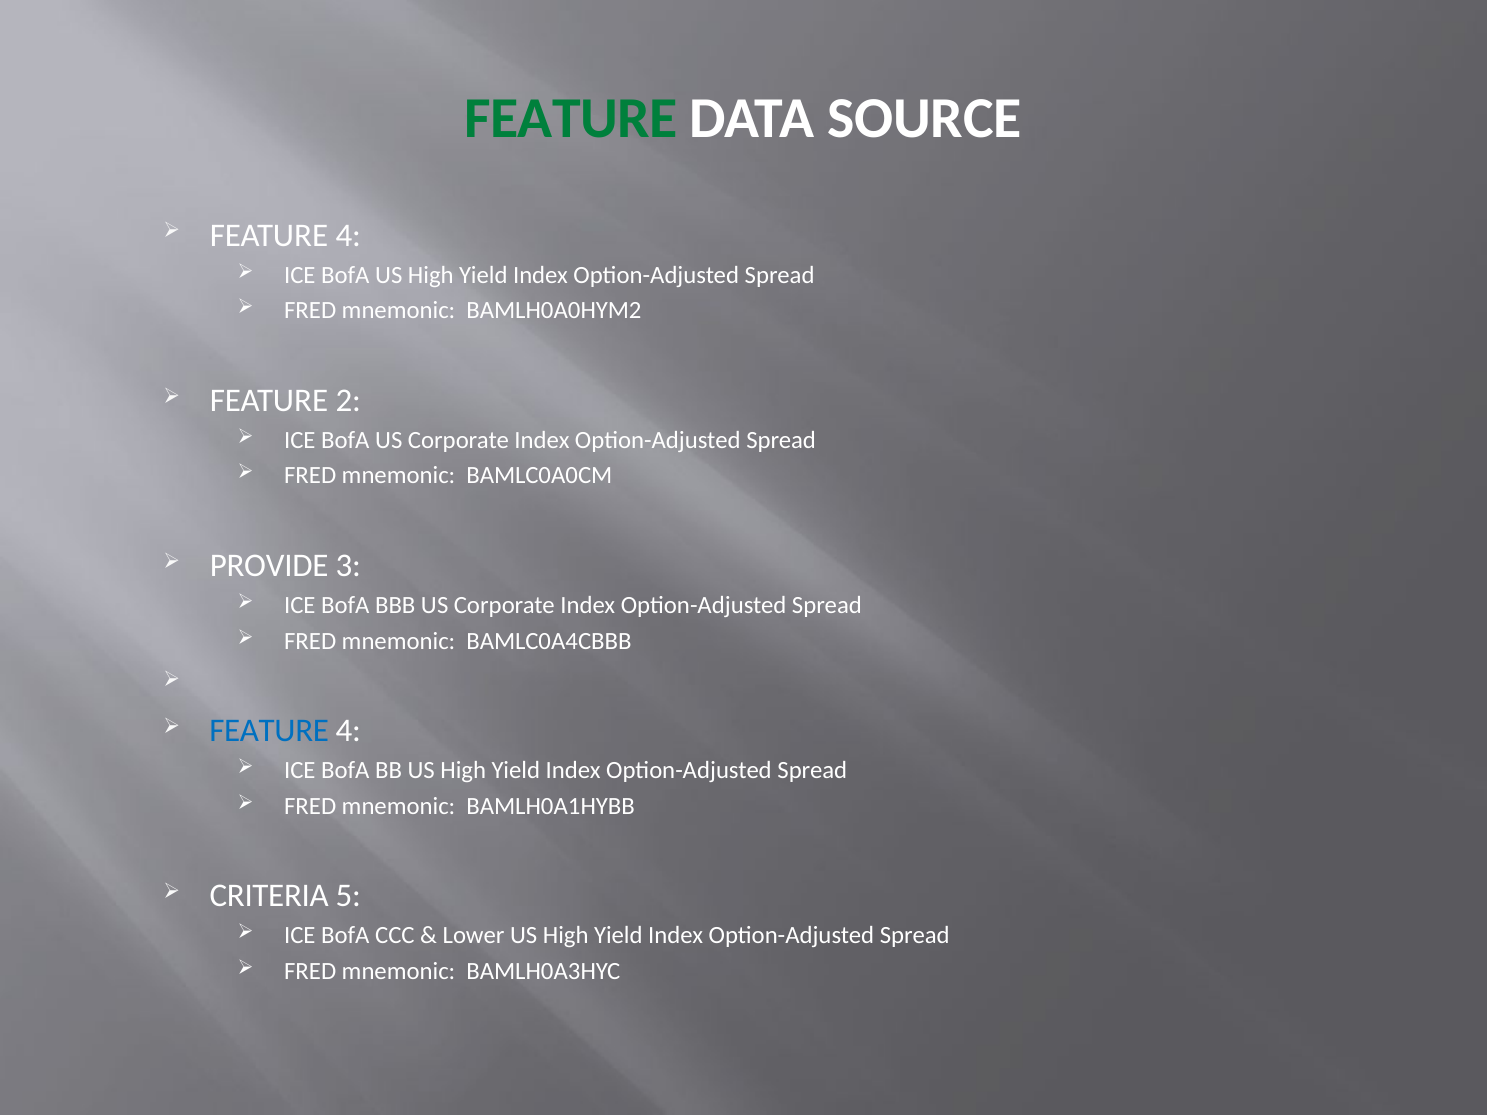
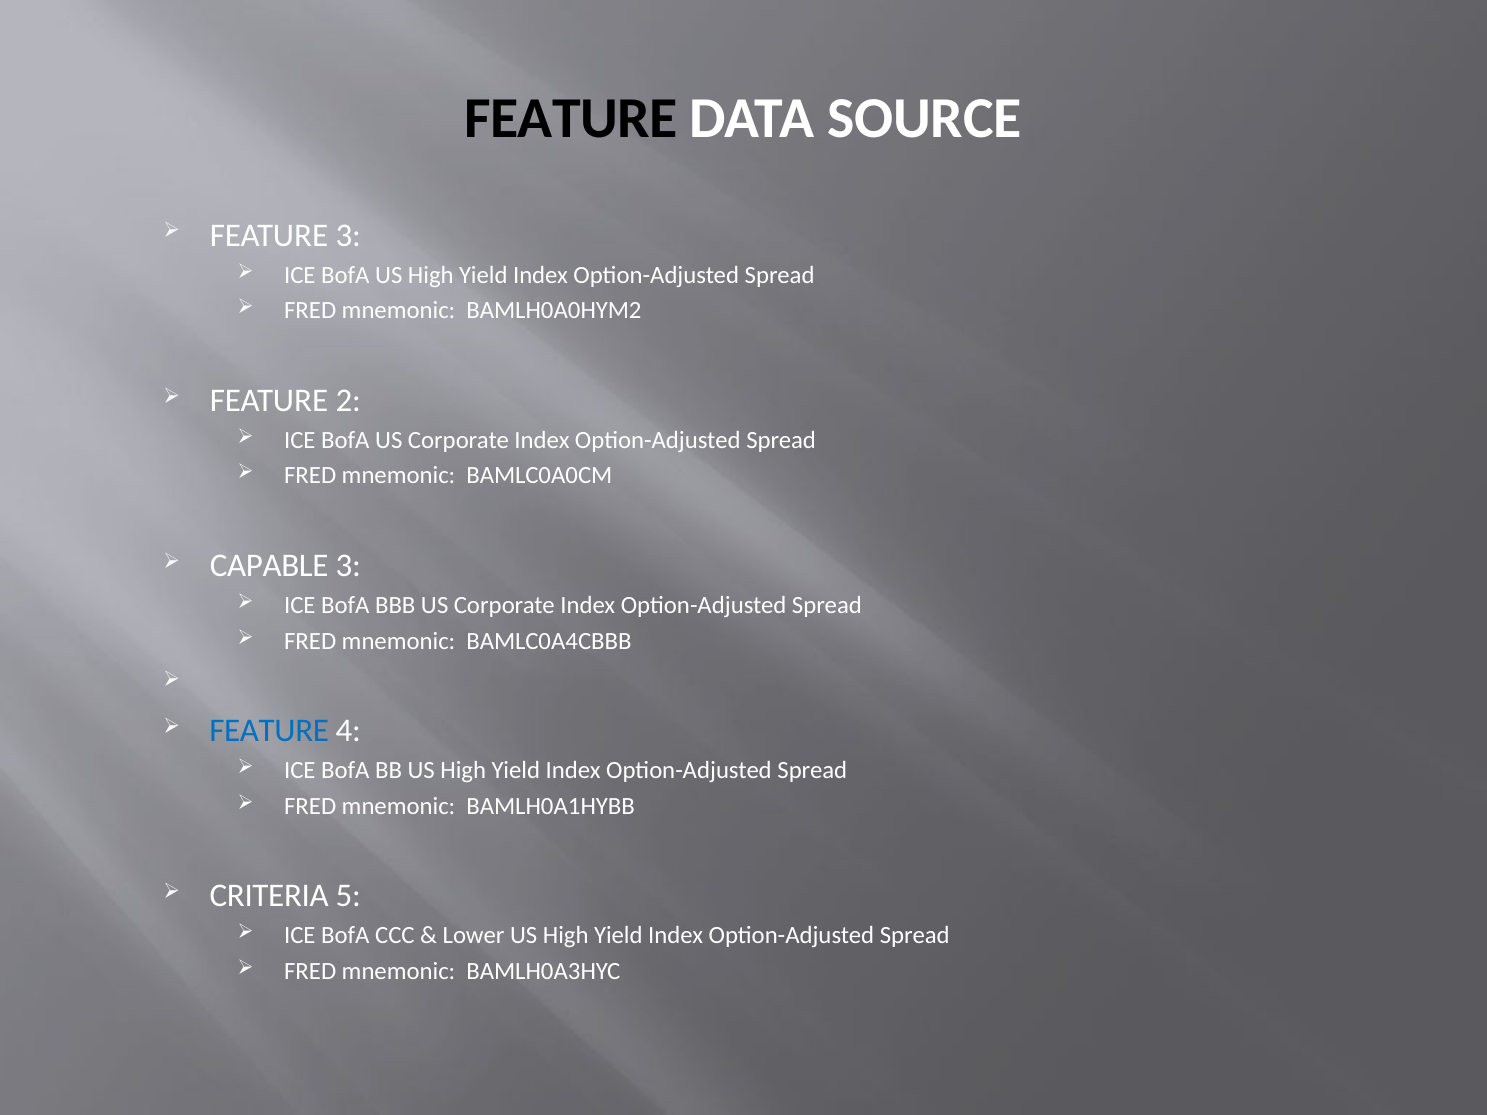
FEATURE colour: green -> black (571, 118)
4: 4 -> 3 (348, 235)
PROVIDE: PROVIDE -> CAPABLE (269, 566)
